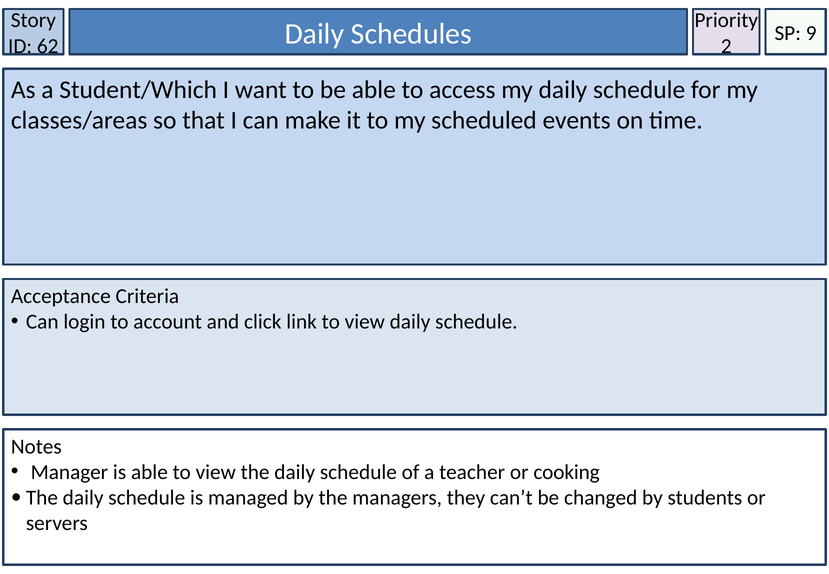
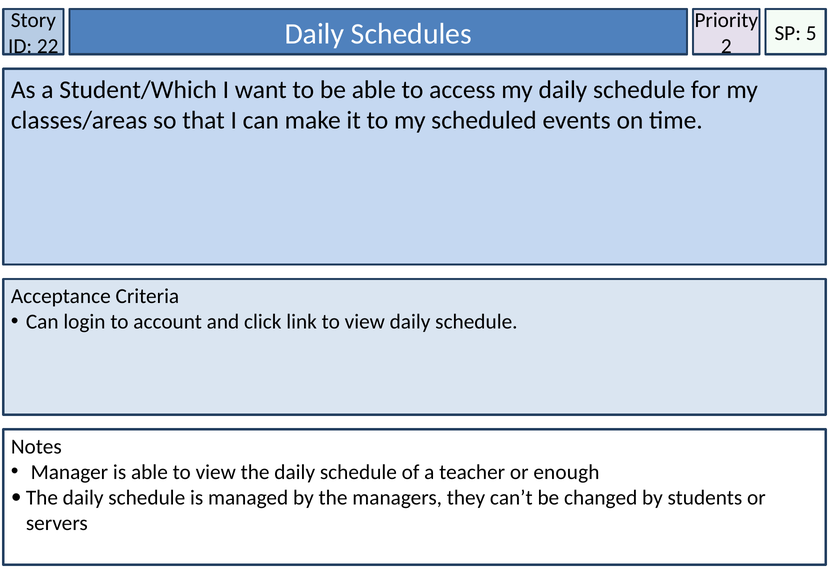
9: 9 -> 5 (811, 33)
62: 62 -> 22 (48, 46)
cooking: cooking -> enough (566, 472)
